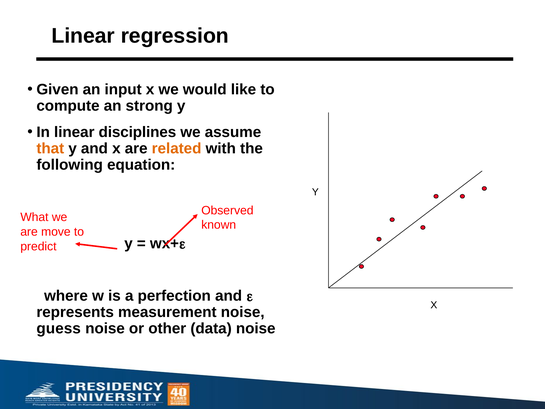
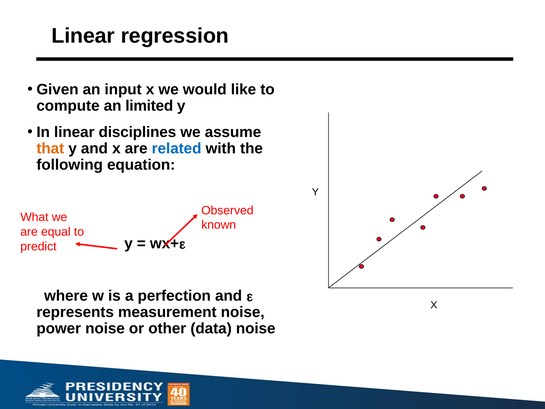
strong: strong -> limited (149, 106)
related colour: orange -> blue (177, 148)
move: move -> equal (56, 232)
guess: guess -> power (59, 328)
